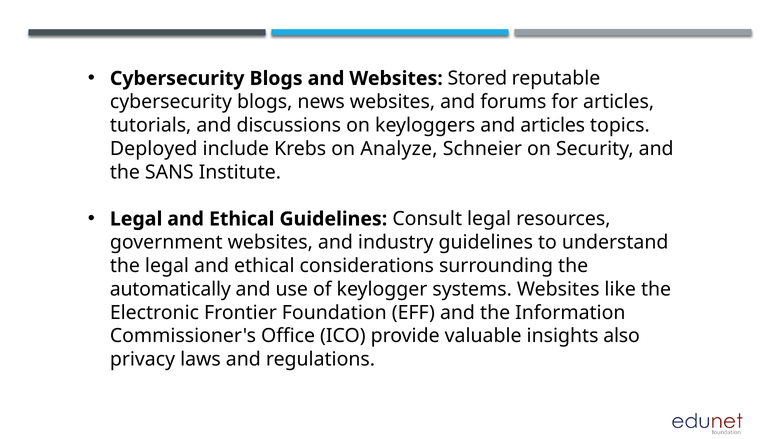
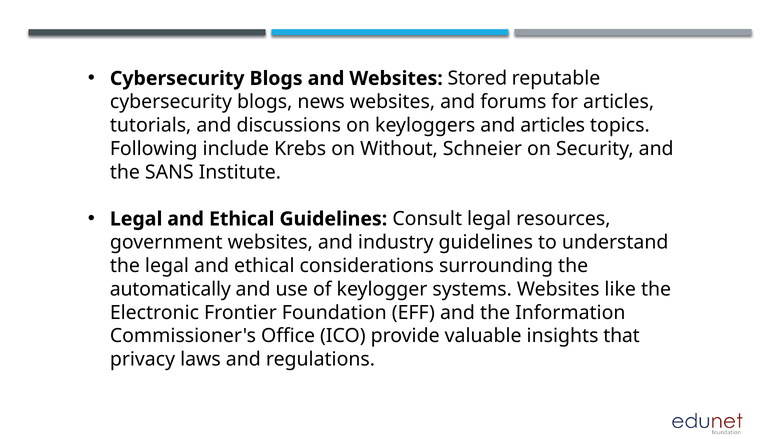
Deployed: Deployed -> Following (154, 149)
Analyze: Analyze -> Without (399, 149)
also: also -> that (622, 336)
